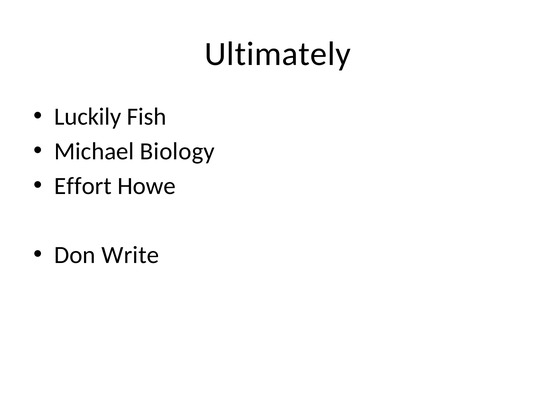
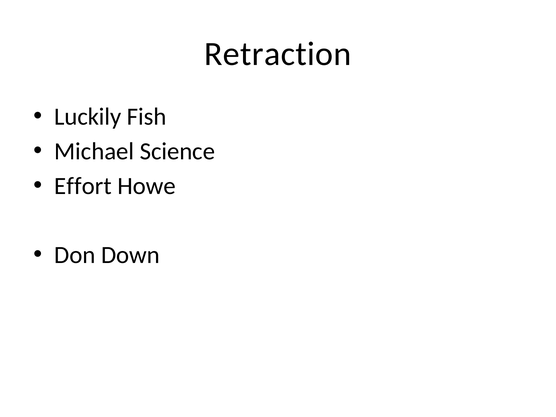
Ultimately: Ultimately -> Retraction (278, 54)
Biology: Biology -> Science (177, 151)
Write: Write -> Down (130, 255)
